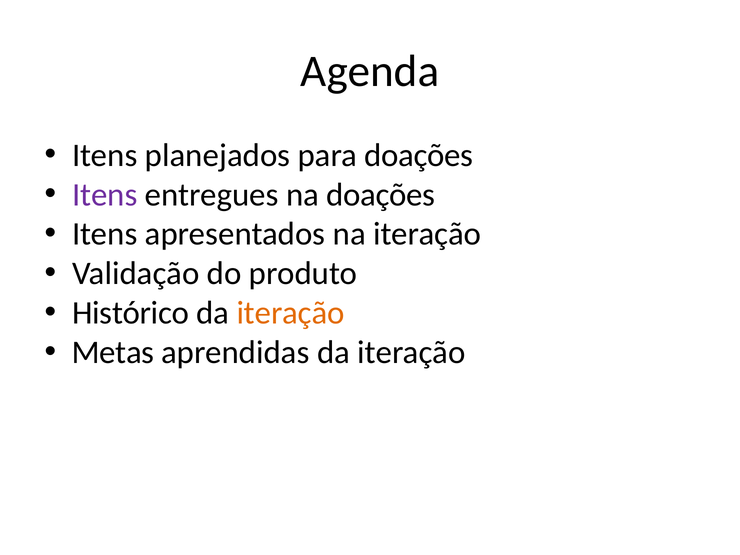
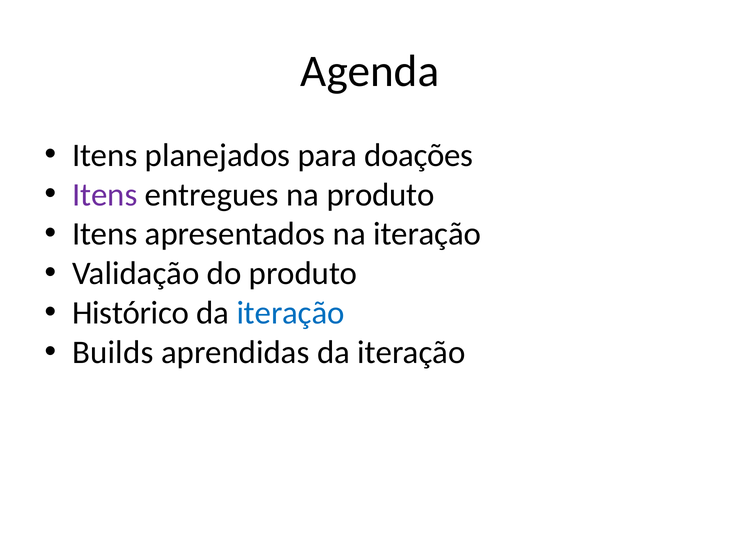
na doações: doações -> produto (381, 195)
iteração colour: orange -> blue (291, 313)
Metas: Metas -> Builds (113, 353)
